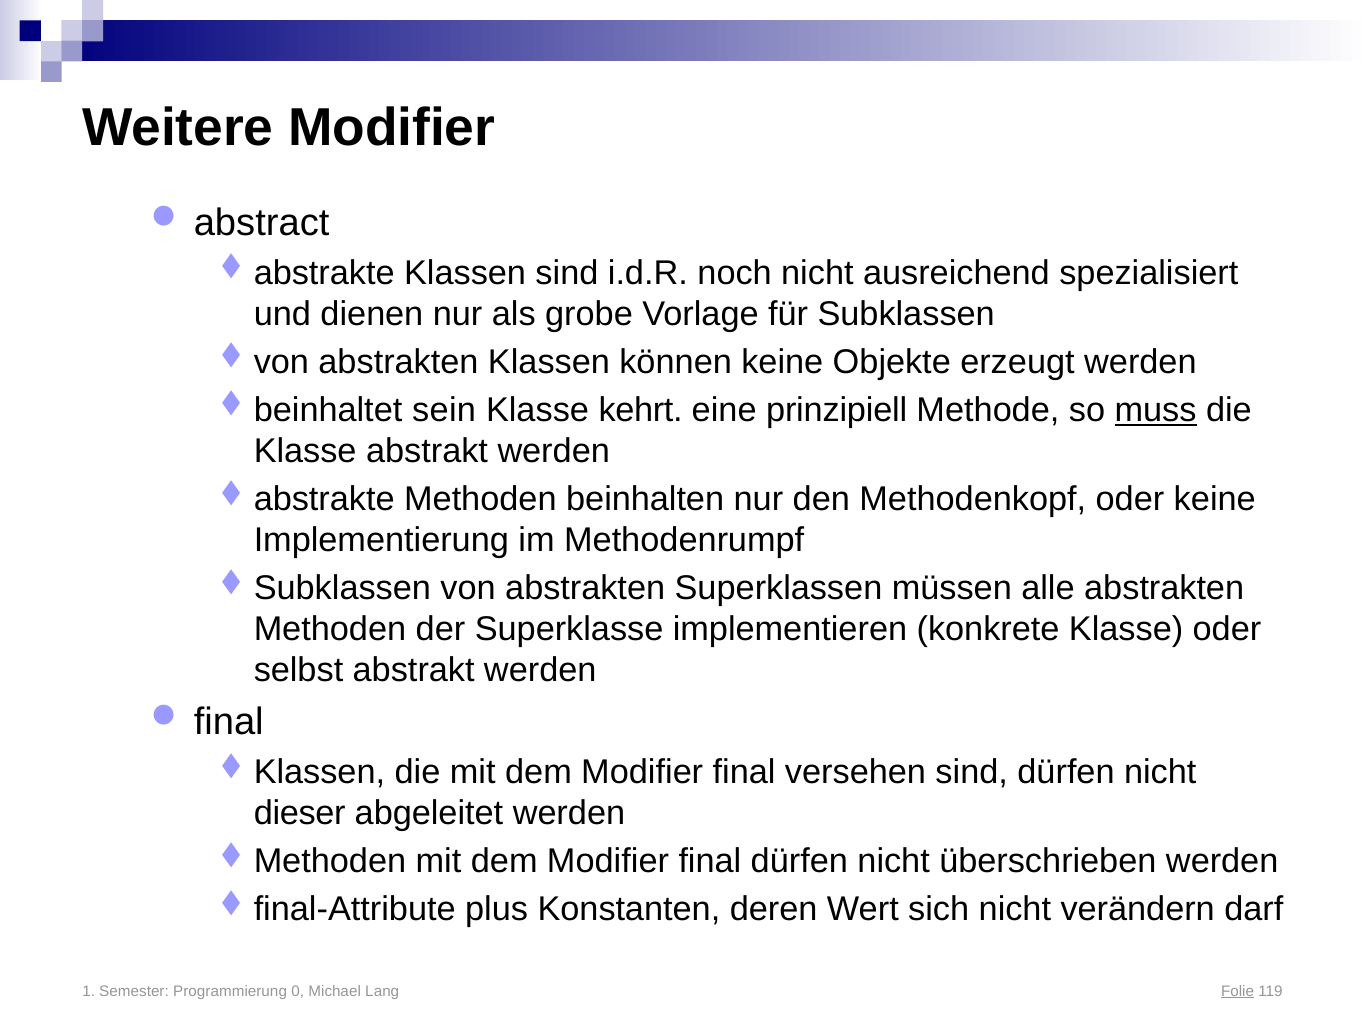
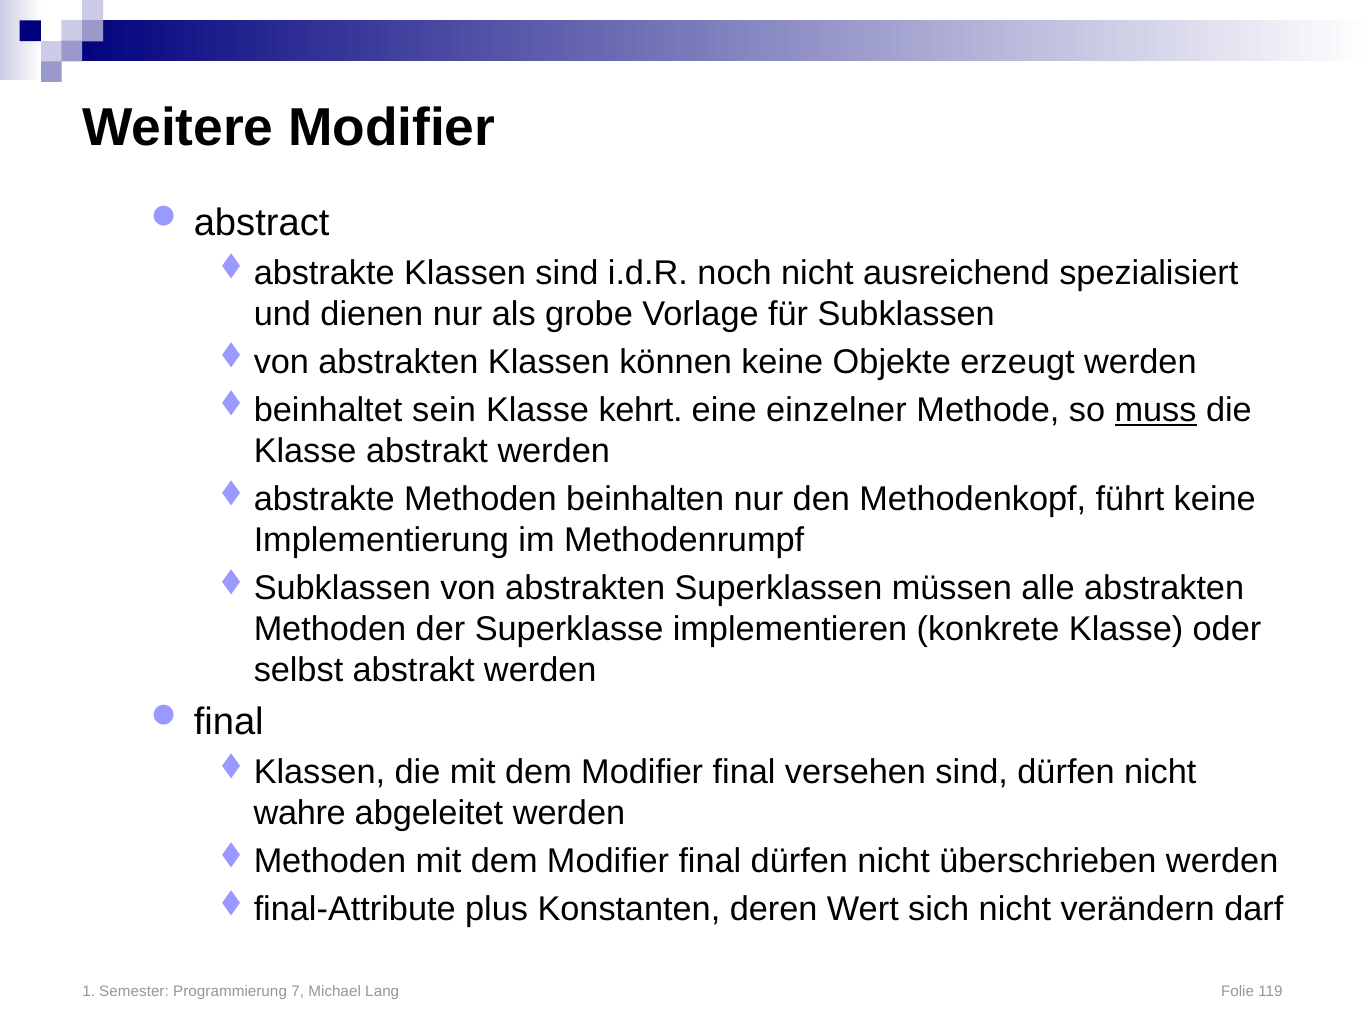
prinzipiell: prinzipiell -> einzelner (836, 410)
Methodenkopf oder: oder -> führt (1130, 499)
dieser: dieser -> wahre (300, 813)
0: 0 -> 7 (298, 991)
Folie underline: present -> none (1238, 991)
